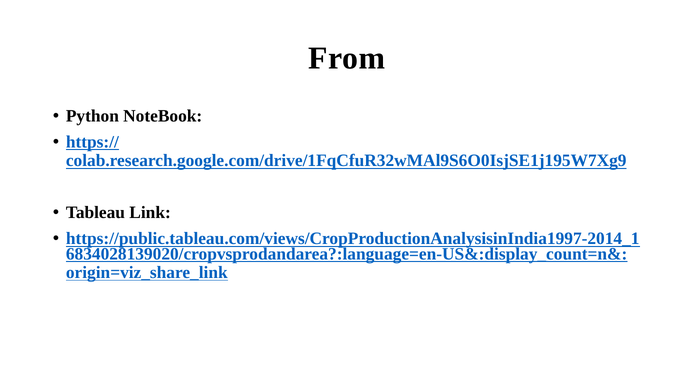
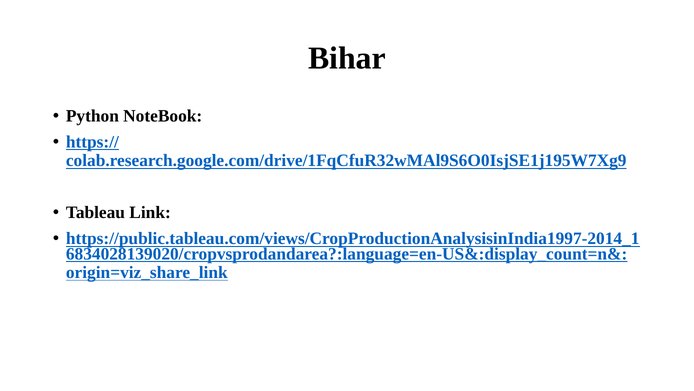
From: From -> Bihar (347, 58)
